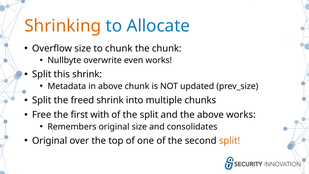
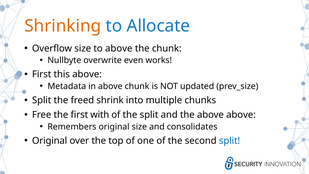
to chunk: chunk -> above (119, 48)
Split: Split -> First (42, 74)
this shrink: shrink -> above (87, 74)
above works: works -> above (241, 115)
split colour: orange -> blue (230, 141)
